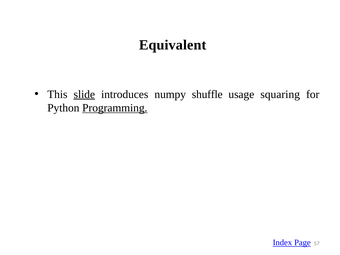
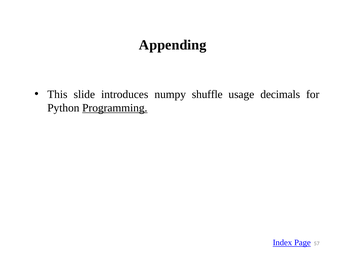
Equivalent: Equivalent -> Appending (173, 45)
slide underline: present -> none (84, 94)
squaring: squaring -> decimals (280, 94)
